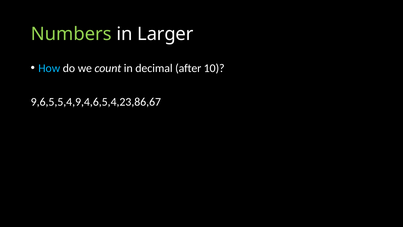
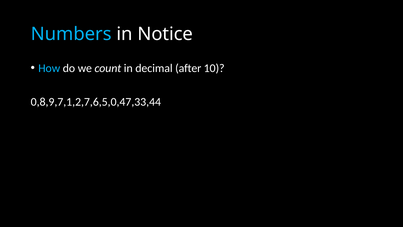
Numbers colour: light green -> light blue (71, 34)
Larger: Larger -> Notice (165, 34)
9,6,5,5,4,9,4,6,5,4,23,86,67: 9,6,5,5,4,9,4,6,5,4,23,86,67 -> 0,8,9,7,1,2,7,6,5,0,47,33,44 (96, 102)
